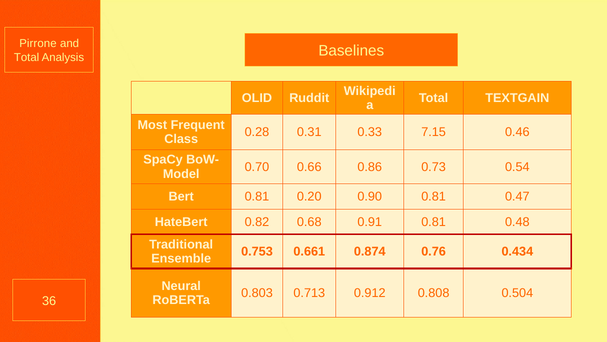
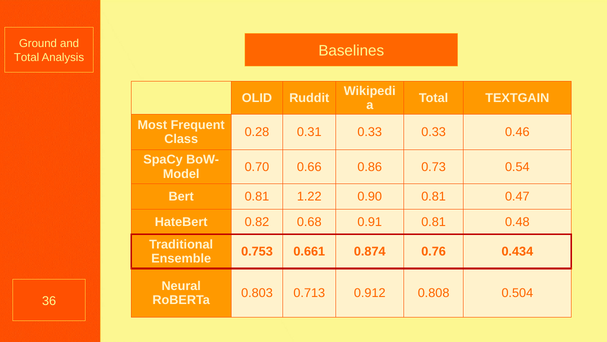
Pirrone: Pirrone -> Ground (38, 44)
0.33 7.15: 7.15 -> 0.33 (434, 132)
0.20: 0.20 -> 1.22 (309, 196)
